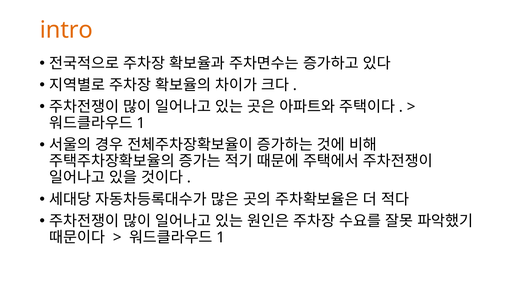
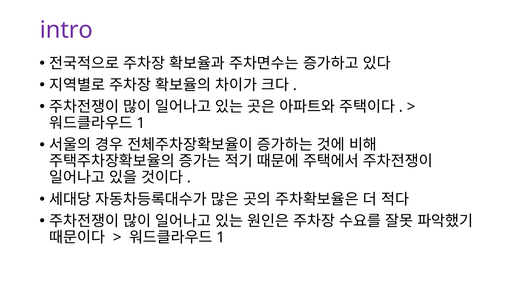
intro colour: orange -> purple (66, 30)
